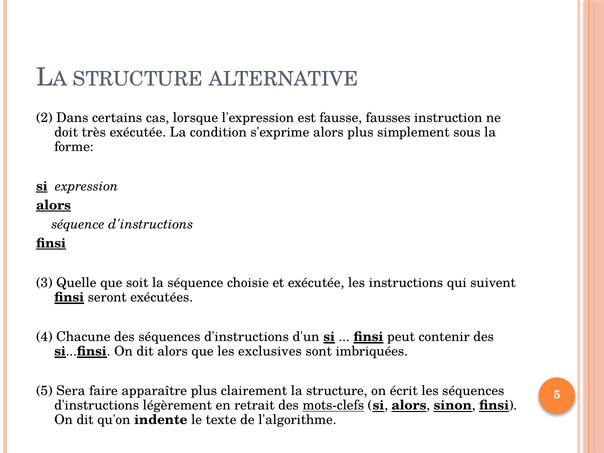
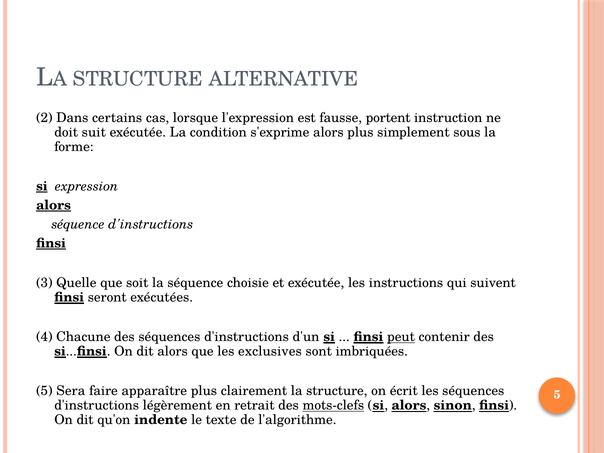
fausses: fausses -> portent (388, 118)
très: très -> suit (94, 132)
peut underline: none -> present (401, 337)
